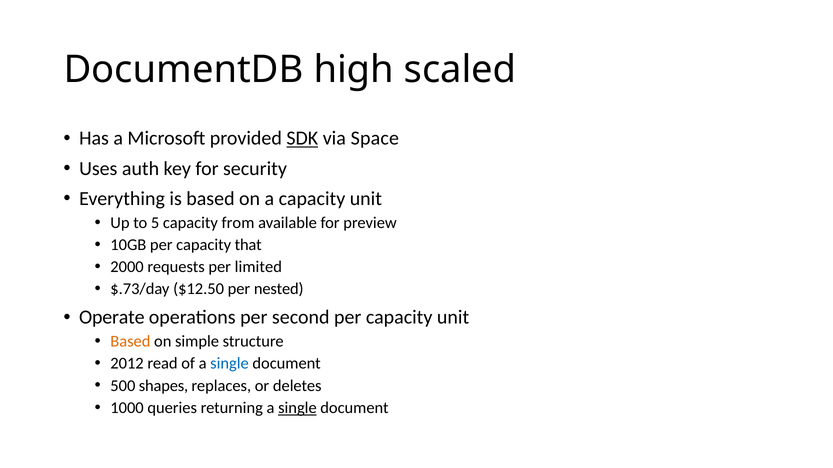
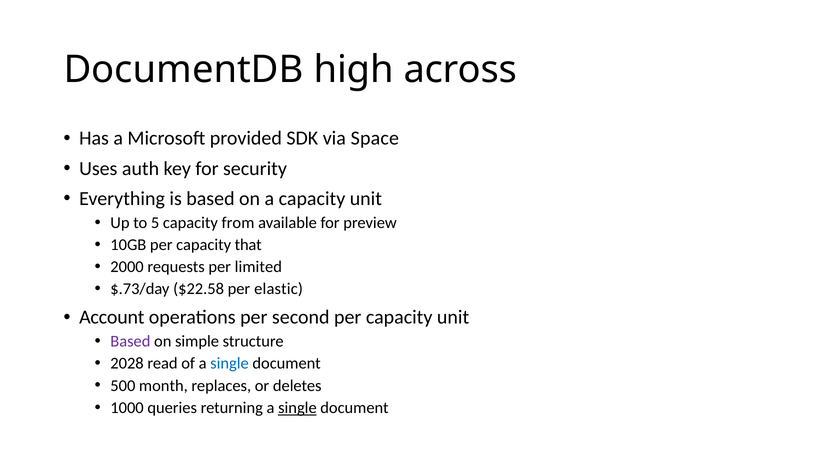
scaled: scaled -> across (460, 70)
SDK underline: present -> none (302, 139)
$12.50: $12.50 -> $22.58 (199, 289)
nested: nested -> elastic (279, 289)
Operate: Operate -> Account (112, 318)
Based colour: orange -> purple (130, 342)
2012: 2012 -> 2028 (127, 364)
shapes: shapes -> month (163, 386)
